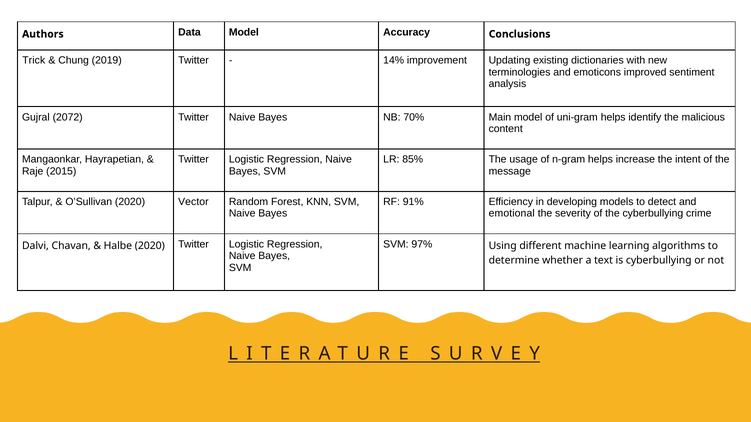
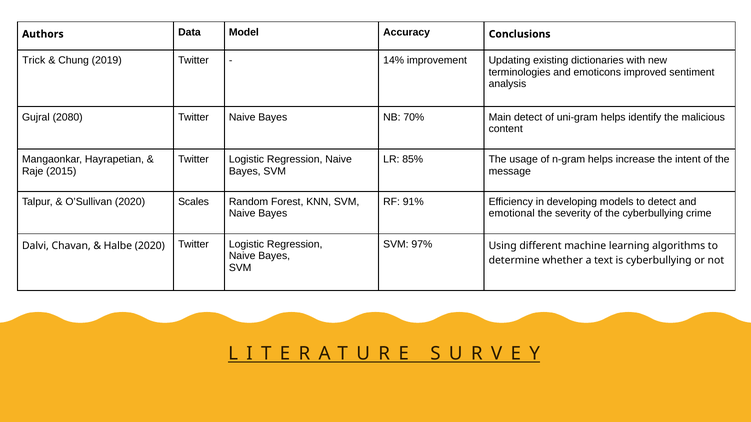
2072: 2072 -> 2080 (68, 117)
Main model: model -> detect (528, 117)
Vector: Vector -> Scales (194, 202)
